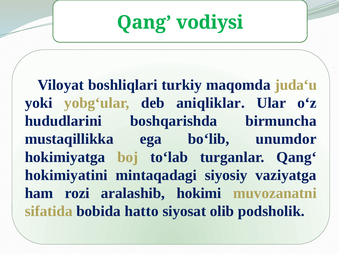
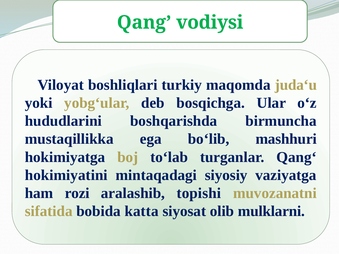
aniqliklar: aniqliklar -> bosqichga (211, 103)
unumdor: unumdor -> mashhuri (286, 139)
hokimi: hokimi -> topishi (199, 193)
hatto: hatto -> katta (142, 211)
podsholik: podsholik -> mulklarni (271, 211)
